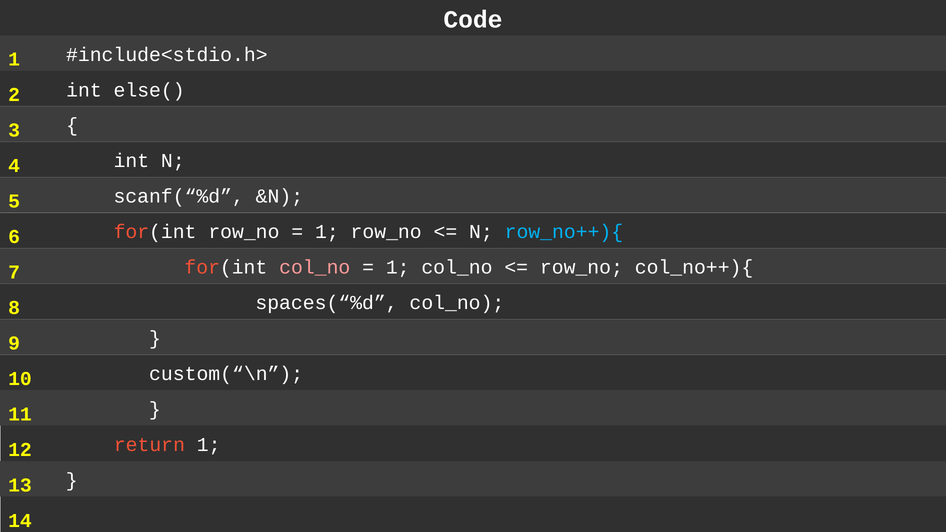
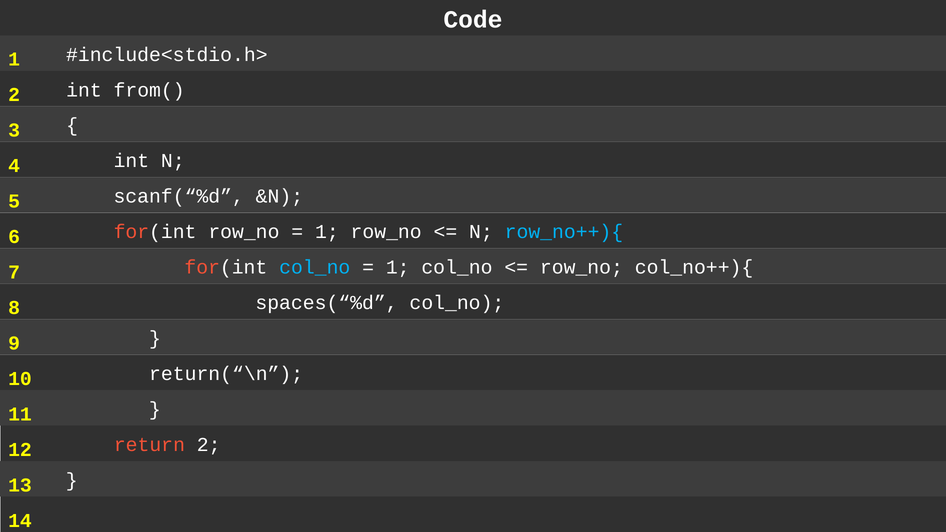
else(: else( -> from( (149, 90)
col_no colour: pink -> light blue (315, 267)
custom(“\n: custom(“\n -> return(“\n (226, 374)
return 1: 1 -> 2 (209, 445)
